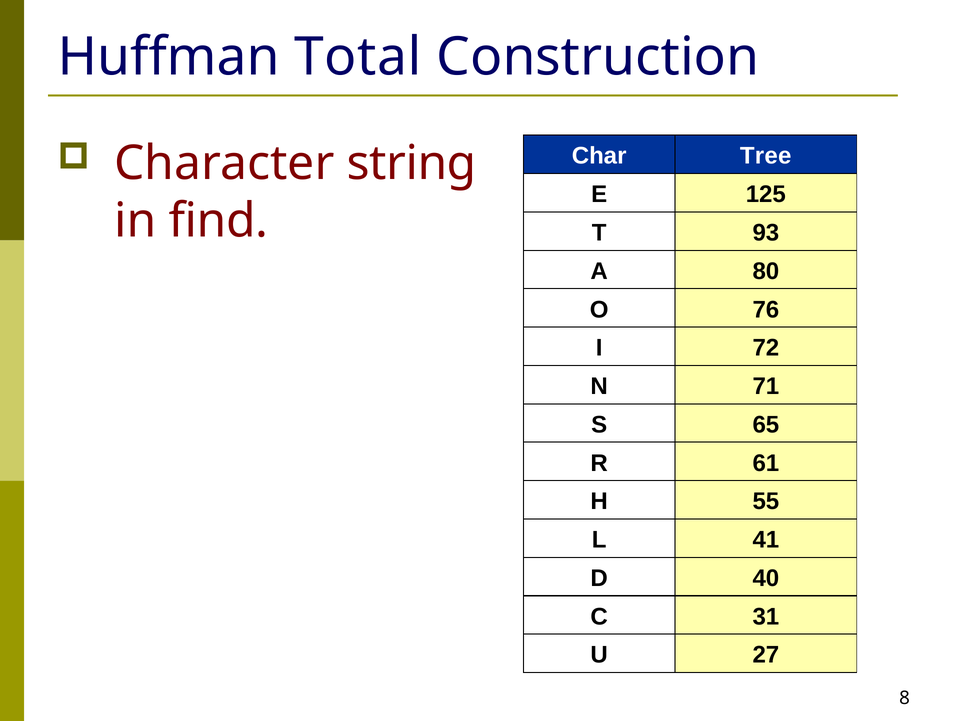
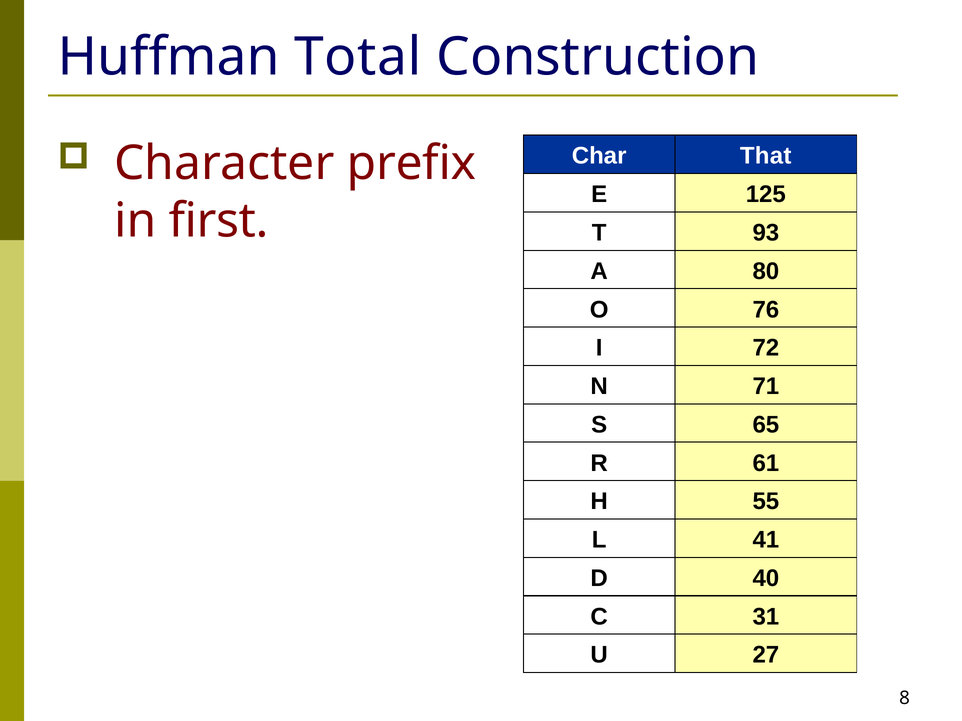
string: string -> prefix (412, 163)
Tree: Tree -> That (766, 156)
find: find -> first (219, 221)
